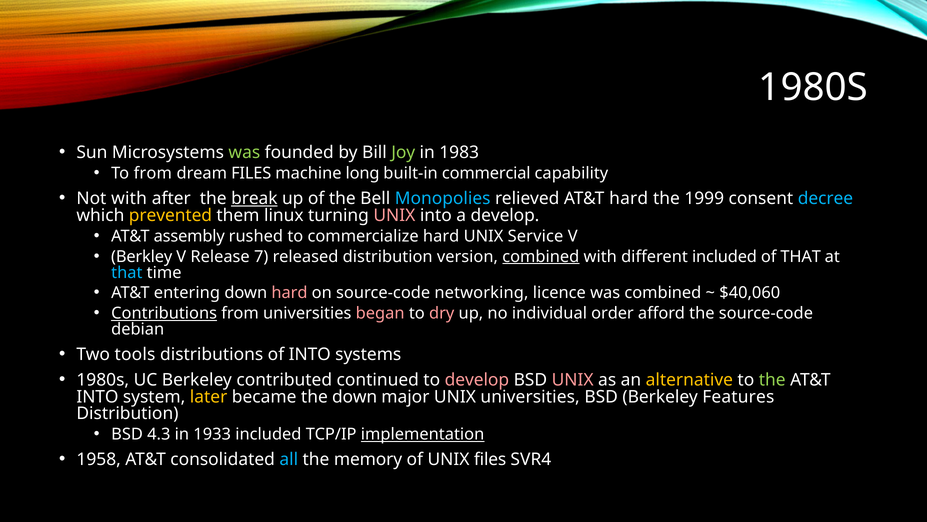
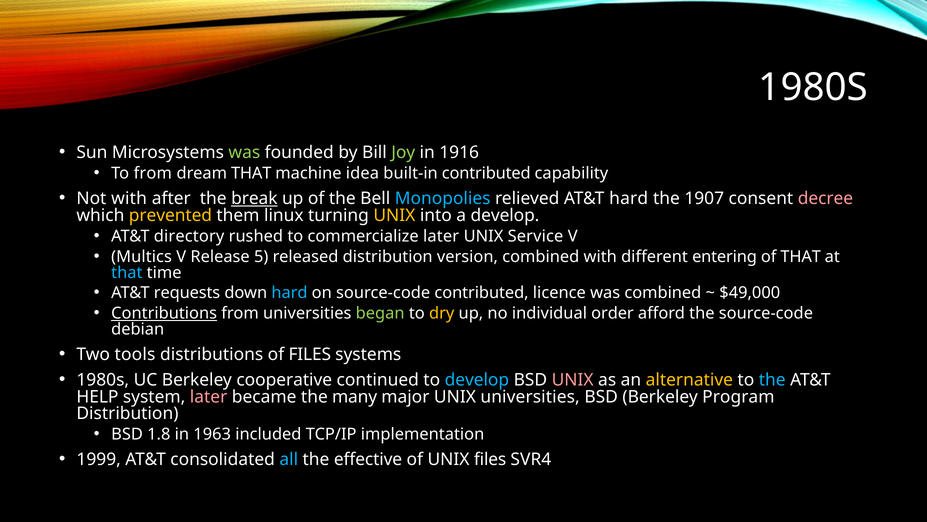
1983: 1983 -> 1916 (459, 153)
dream FILES: FILES -> THAT (251, 173)
long: long -> idea (362, 173)
built-in commercial: commercial -> contributed (486, 173)
1999: 1999 -> 1907 (704, 198)
decree colour: light blue -> pink (825, 198)
UNIX colour: pink -> yellow (394, 215)
assembly: assembly -> directory (189, 236)
commercialize hard: hard -> later (441, 236)
Berkley: Berkley -> Multics (142, 256)
7: 7 -> 5 (261, 256)
combined underline: present -> none (541, 256)
different included: included -> entering (724, 256)
entering: entering -> requests (187, 293)
hard colour: pink -> light blue (289, 293)
source-code networking: networking -> contributed (482, 293)
$40,060: $40,060 -> $49,000 (750, 293)
began colour: pink -> light green (380, 313)
dry colour: pink -> yellow (442, 313)
of INTO: INTO -> FILES (310, 354)
contributed: contributed -> cooperative (284, 379)
develop colour: pink -> light blue (477, 379)
the colour: light green -> light blue (772, 379)
INTO: INTO -> HELP (97, 396)
later colour: yellow -> pink (209, 396)
the down: down -> many (355, 396)
Features: Features -> Program (738, 396)
4.3: 4.3 -> 1.8 (159, 434)
1933: 1933 -> 1963 (212, 434)
implementation underline: present -> none (423, 434)
1958: 1958 -> 1999 (99, 459)
memory: memory -> effective (368, 459)
